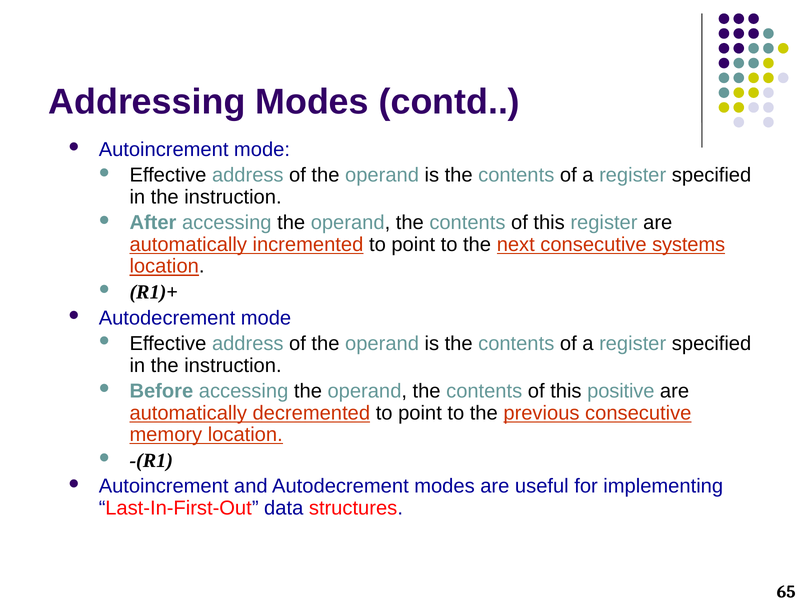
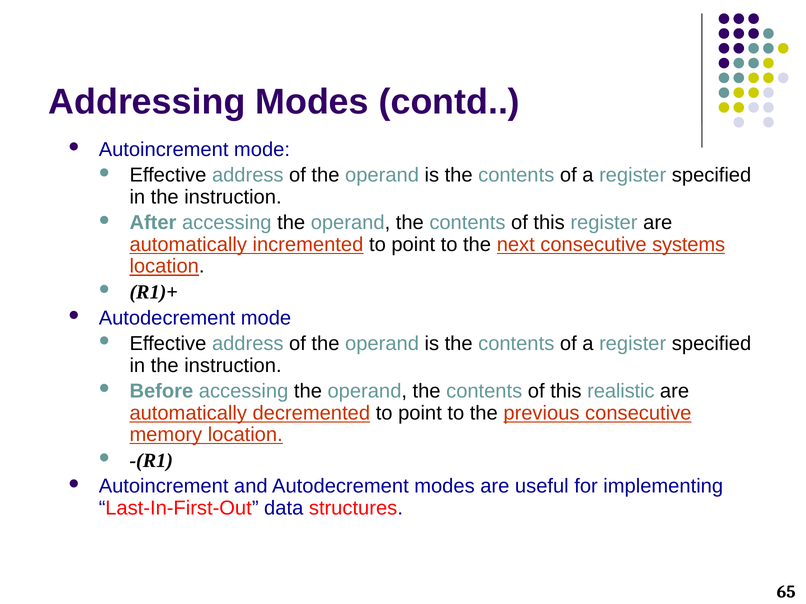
positive: positive -> realistic (621, 392)
